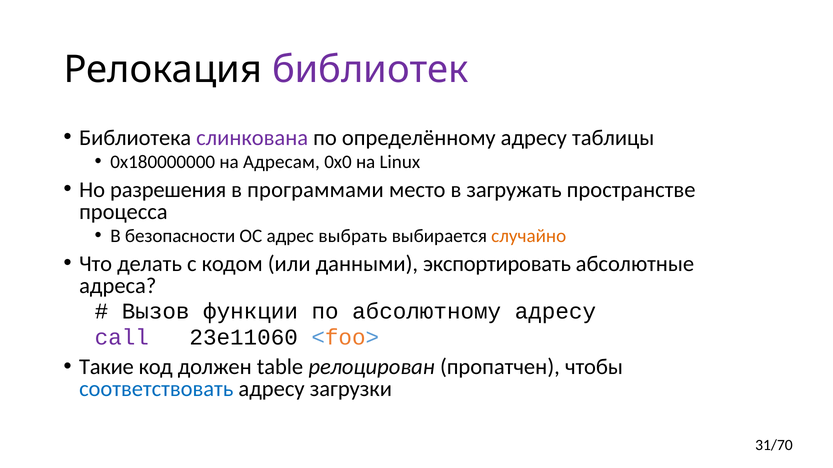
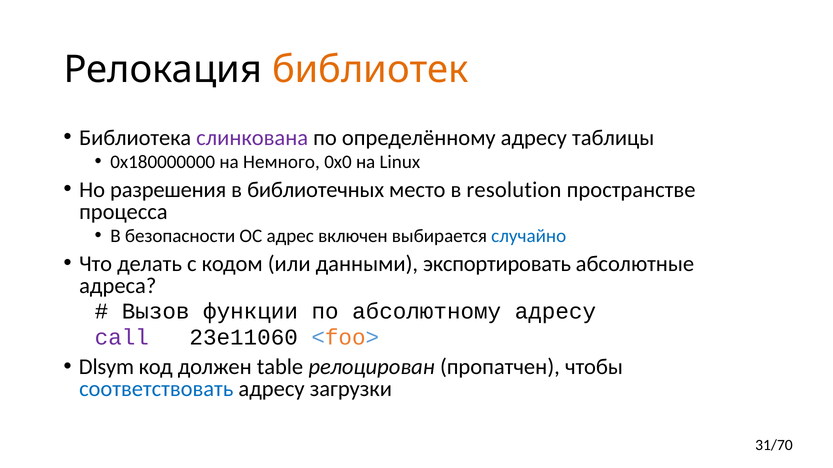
библиотек colour: purple -> orange (370, 70)
Адресам: Адресам -> Немного (281, 162)
программами: программами -> библиотечных (316, 190)
загружать: загружать -> resolution (514, 190)
выбрать: выбрать -> включен (353, 236)
случайно colour: orange -> blue (529, 236)
Такие: Такие -> Dlsym (106, 367)
